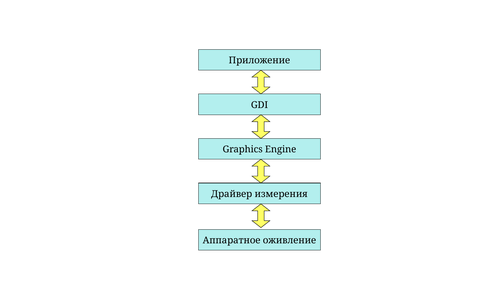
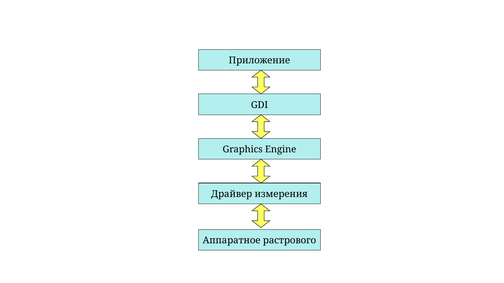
оживление: оживление -> растрового (290, 241)
